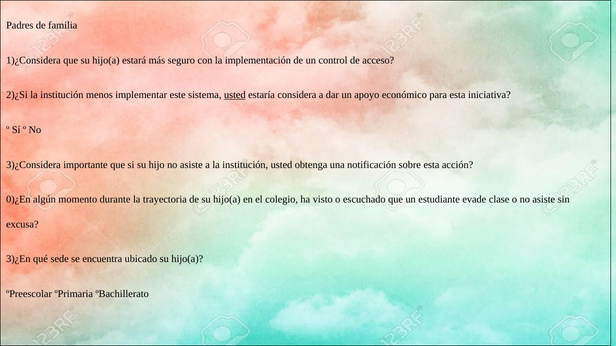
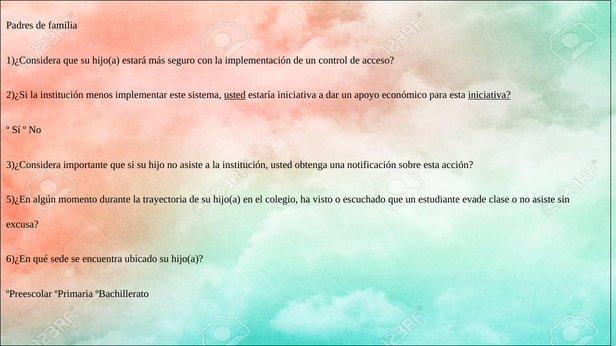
estaría considera: considera -> iniciativa (297, 95)
iniciativa underline: none -> present (489, 95)
0)¿En: 0)¿En -> 5)¿En (18, 200)
3)¿En: 3)¿En -> 6)¿En (18, 259)
